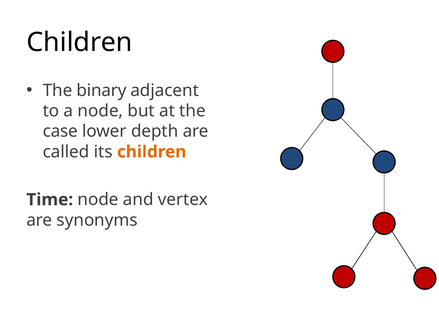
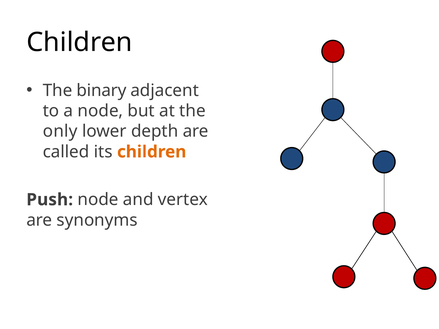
case: case -> only (60, 131)
Time: Time -> Push (50, 200)
